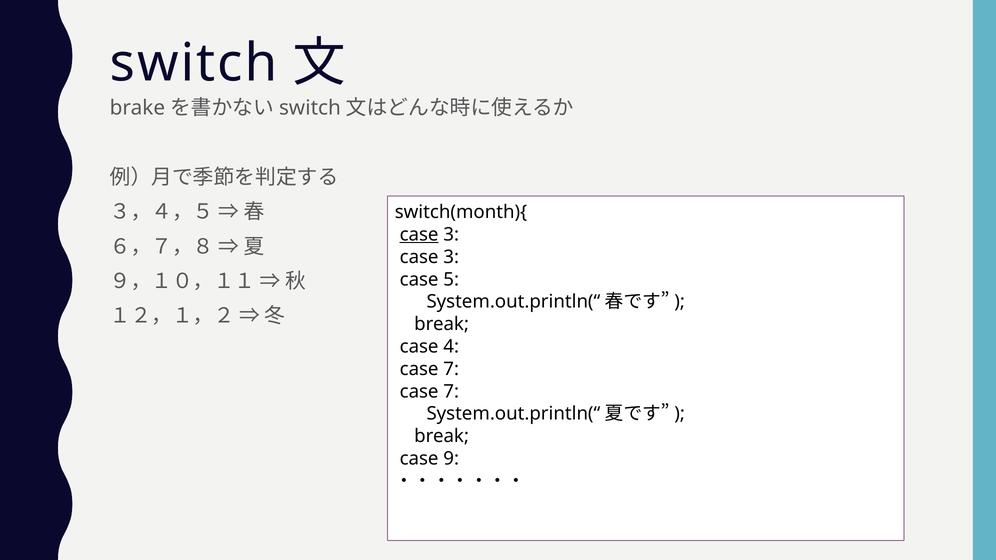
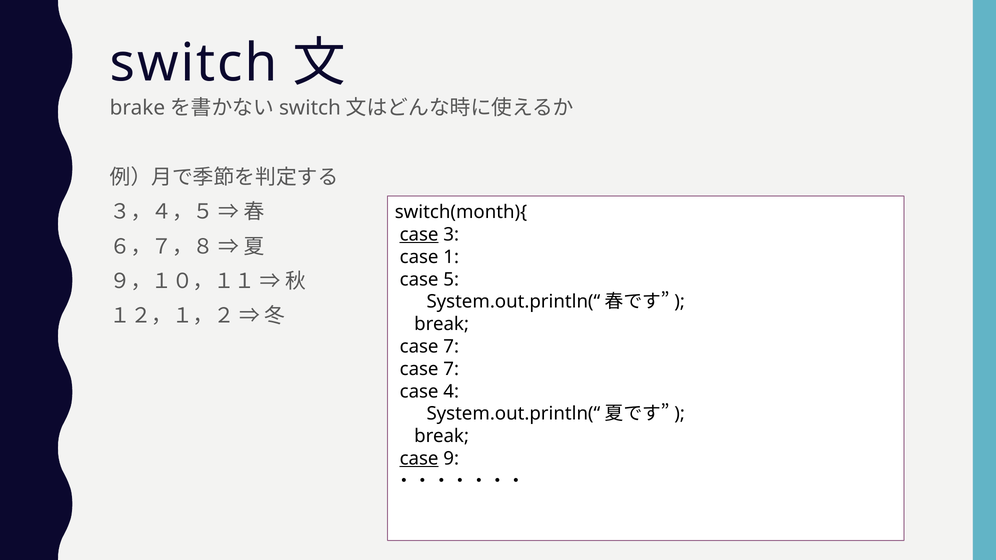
3: 3 -> 1 (451, 257)
4: 4 -> 7 (451, 347)
7: 7 -> 4 (451, 392)
case underline: none -> present (419, 459)
